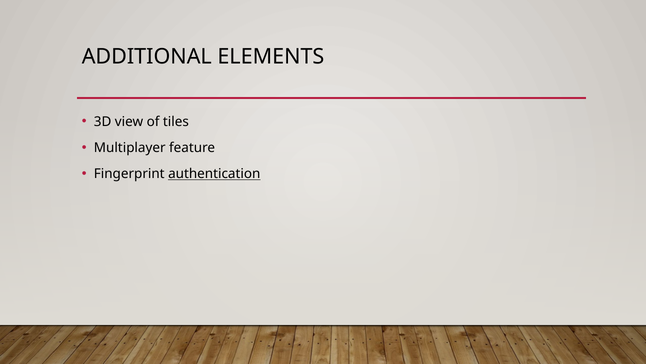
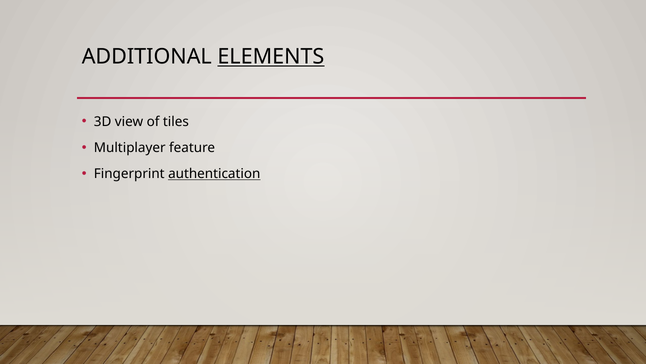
ELEMENTS underline: none -> present (271, 57)
